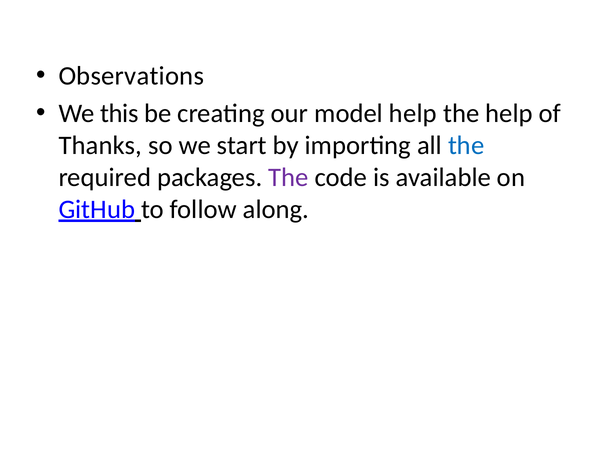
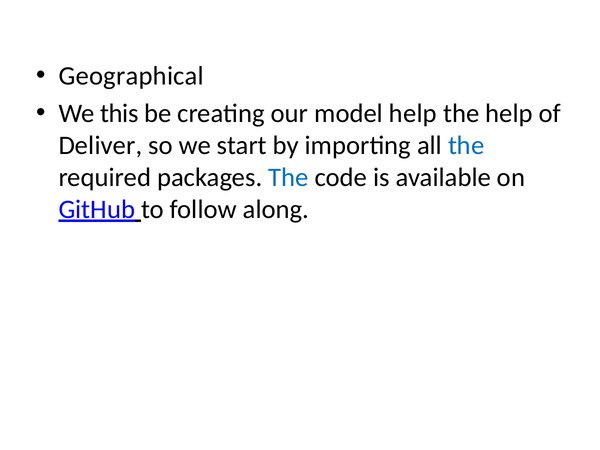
Observations: Observations -> Geographical (131, 76)
Thanks: Thanks -> Deliver (100, 145)
The colour: purple -> blue (289, 177)
